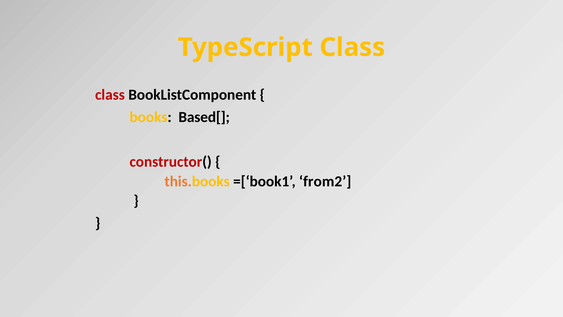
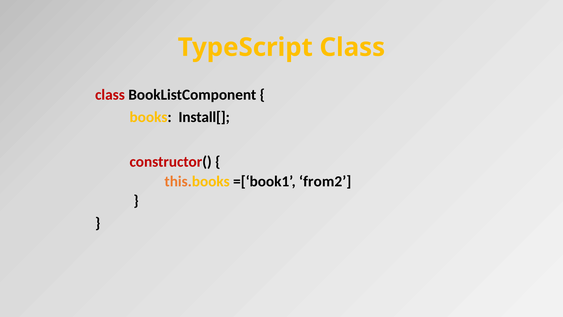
Based[: Based[ -> Install[ (204, 117)
